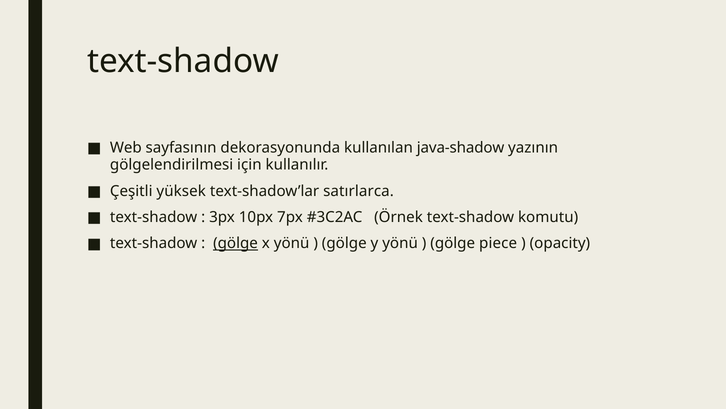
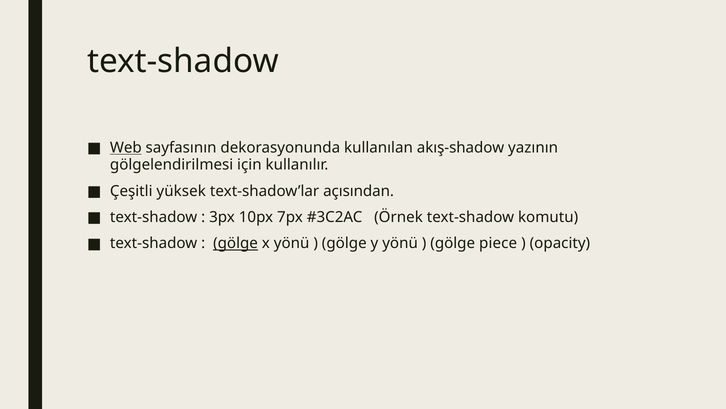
Web underline: none -> present (126, 148)
java-shadow: java-shadow -> akış-shadow (461, 148)
satırlarca: satırlarca -> açısından (359, 191)
